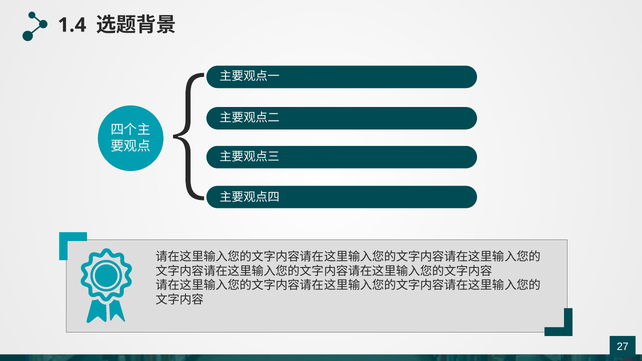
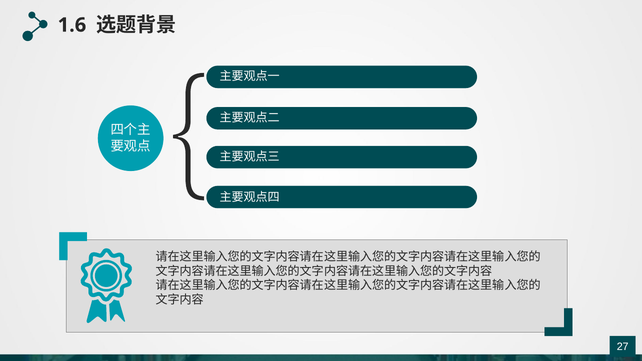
1.4: 1.4 -> 1.6 (72, 25)
